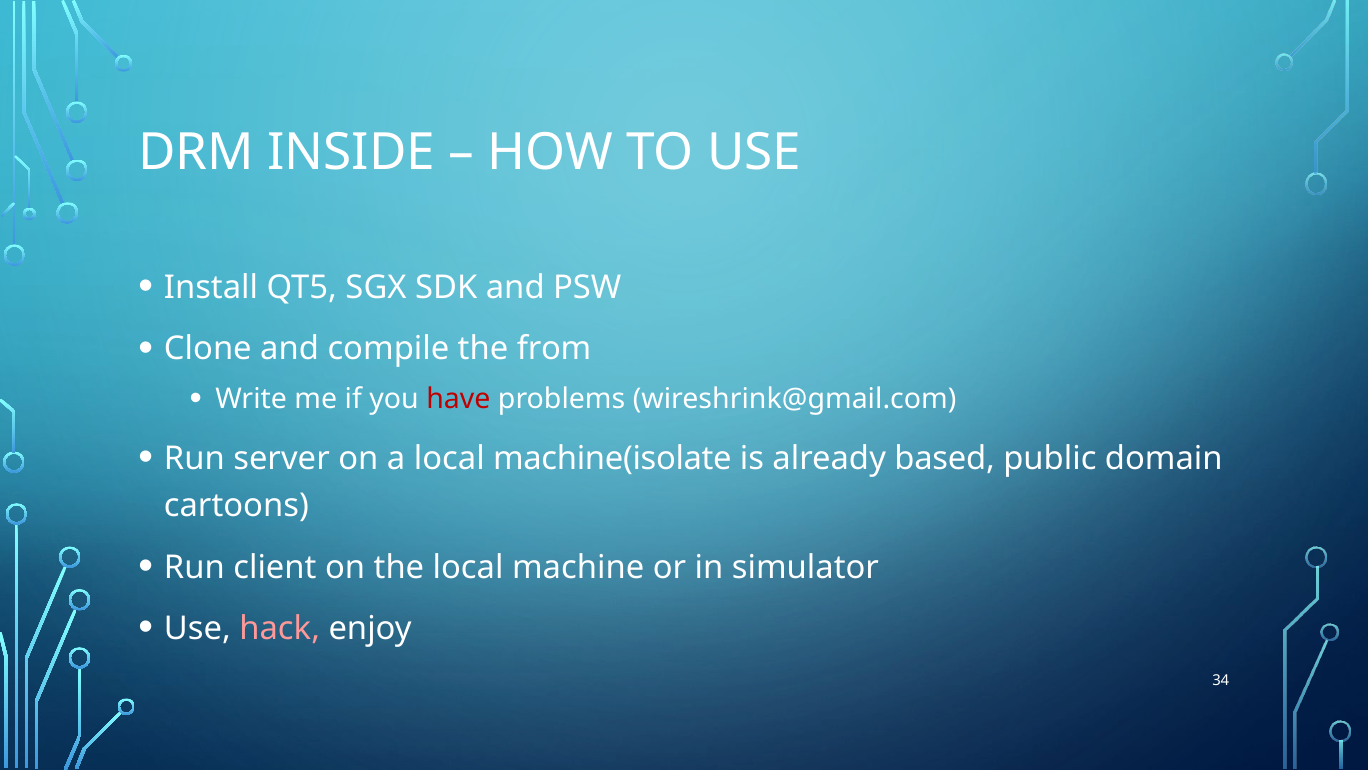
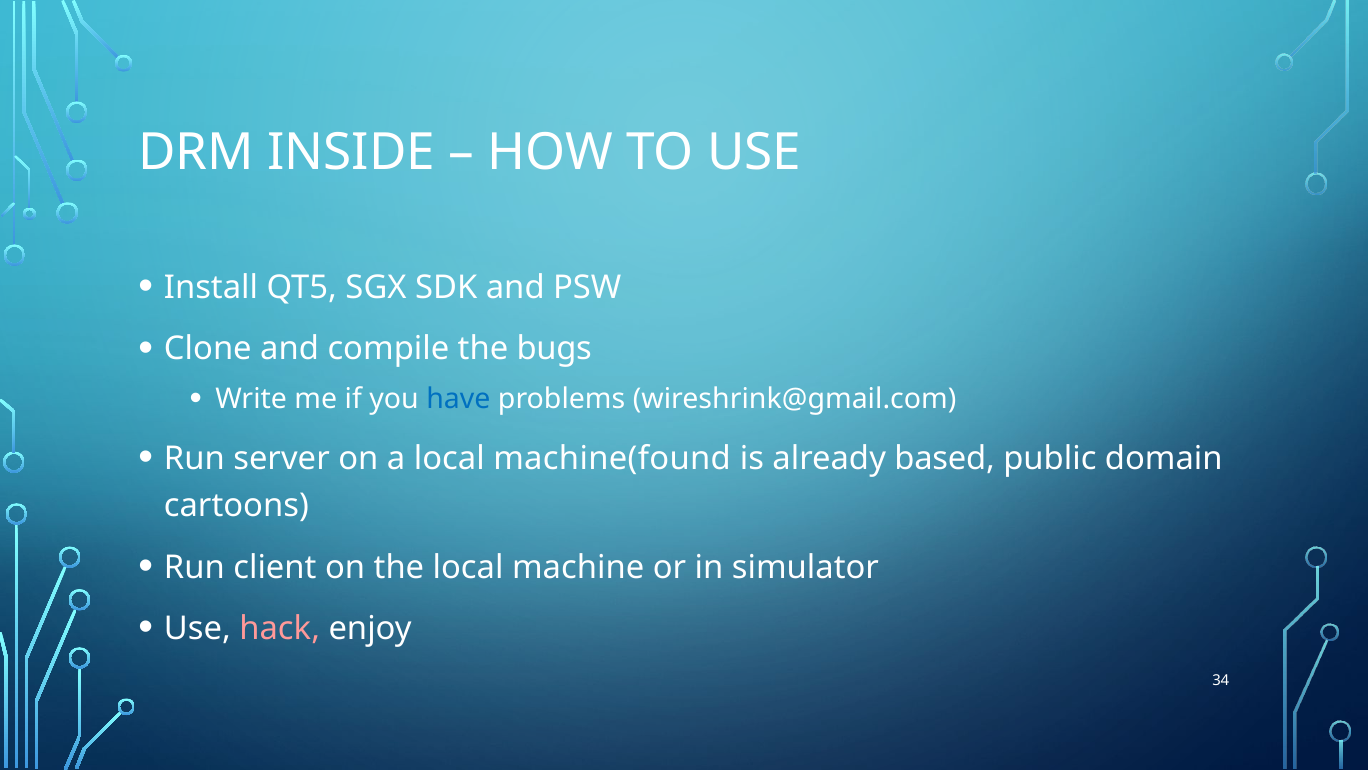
from: from -> bugs (554, 349)
have colour: red -> blue (458, 399)
machine(isolate: machine(isolate -> machine(found (612, 458)
